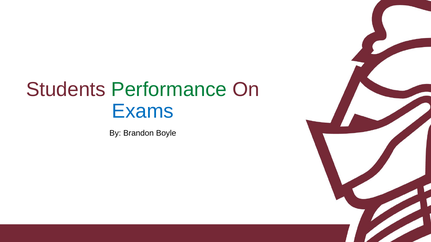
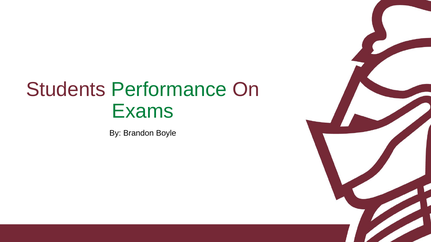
Exams colour: blue -> green (143, 111)
